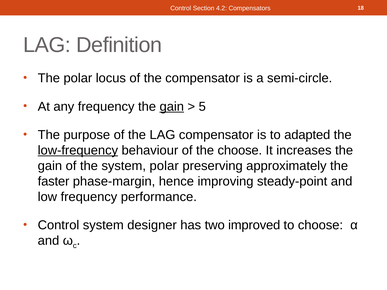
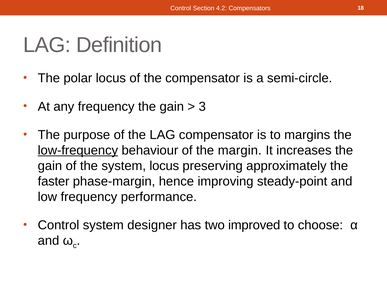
gain underline: present -> none (172, 107)
5: 5 -> 3 (202, 107)
adapted: adapted -> margins (307, 135)
the choose: choose -> margin (240, 151)
system polar: polar -> locus (164, 166)
